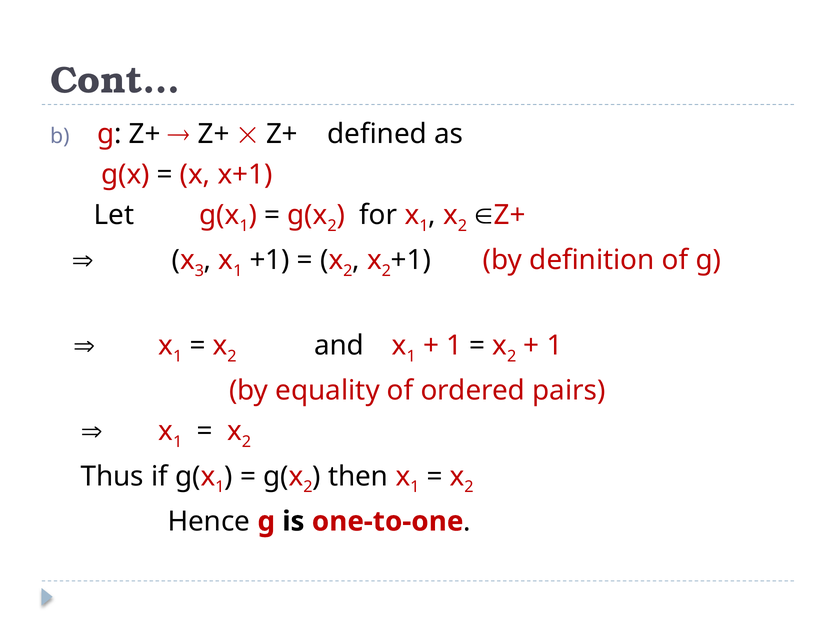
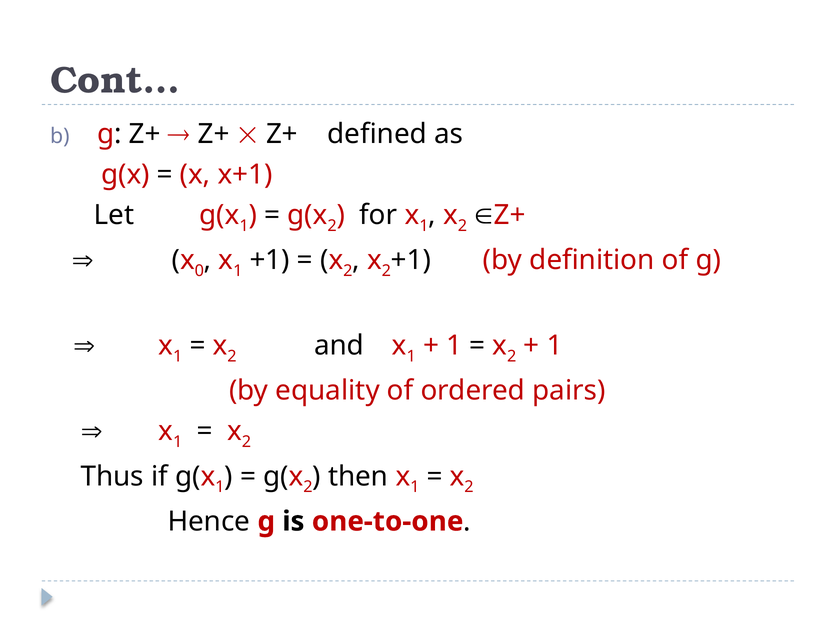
3: 3 -> 0 (199, 271)
